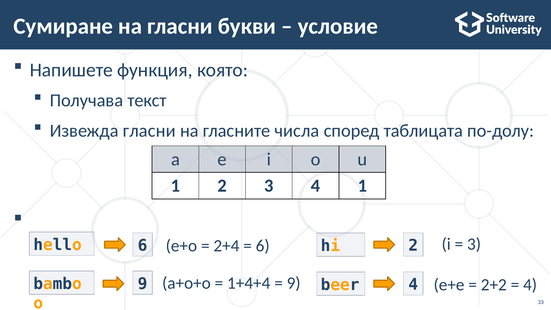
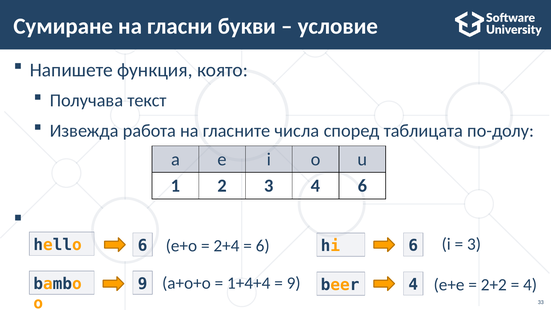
Извежда гласни: гласни -> работа (149, 131)
4 1: 1 -> 6 (362, 186)
hi 2: 2 -> 6 (413, 246)
